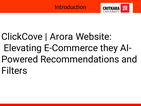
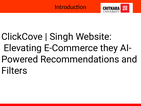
Arora: Arora -> Singh (61, 37)
